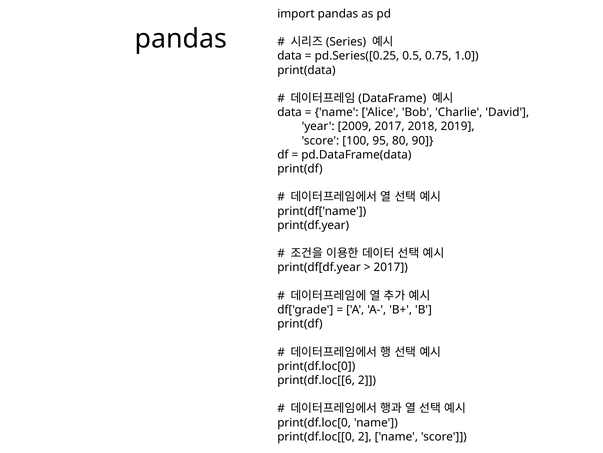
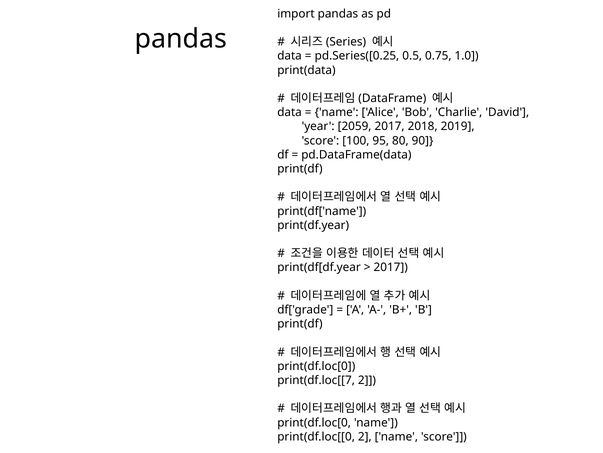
2009: 2009 -> 2059 (355, 126)
print(df.loc[[6: print(df.loc[[6 -> print(df.loc[[7 (316, 380)
